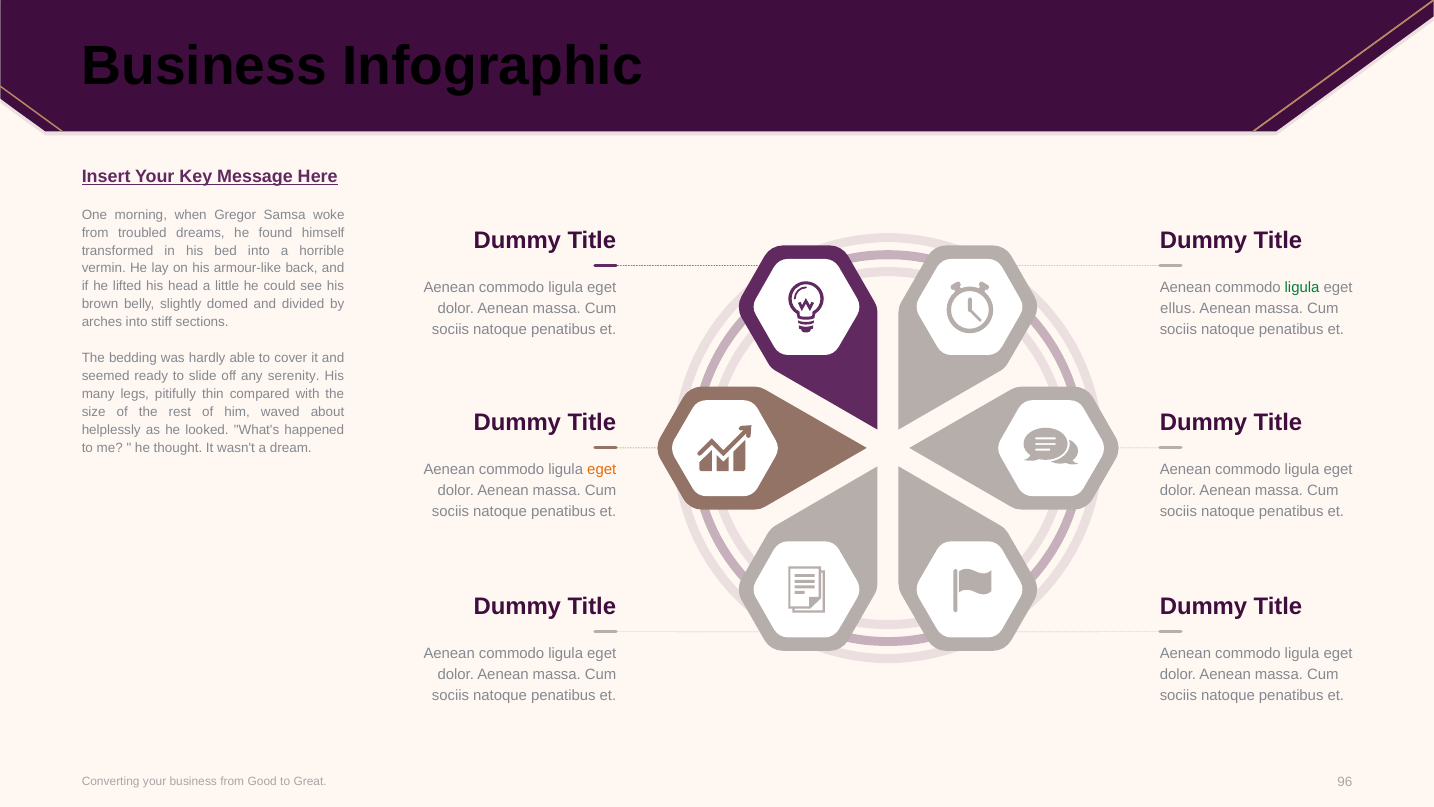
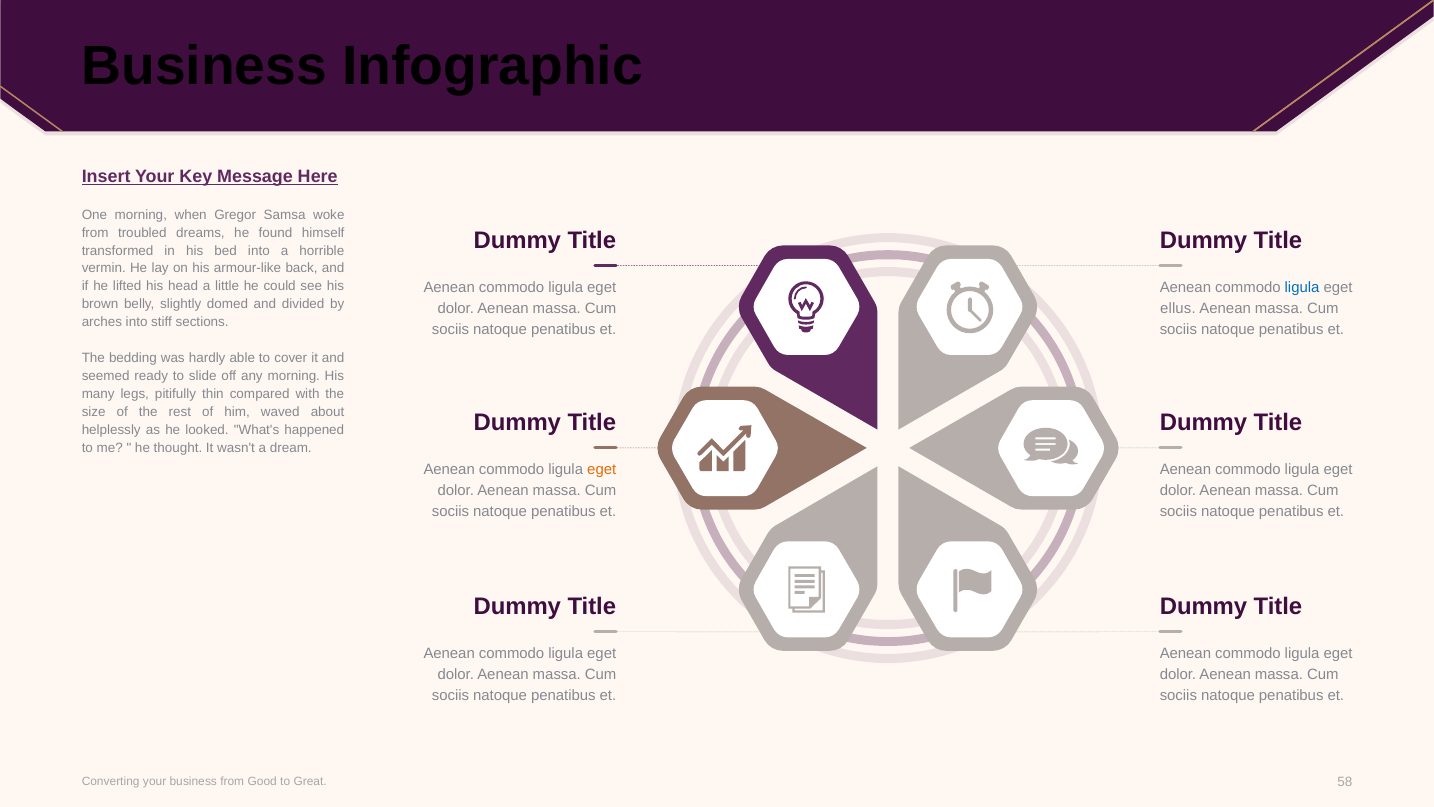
ligula colour: green -> blue (1302, 287)
any serenity: serenity -> morning (294, 376)
96: 96 -> 58 (1345, 782)
